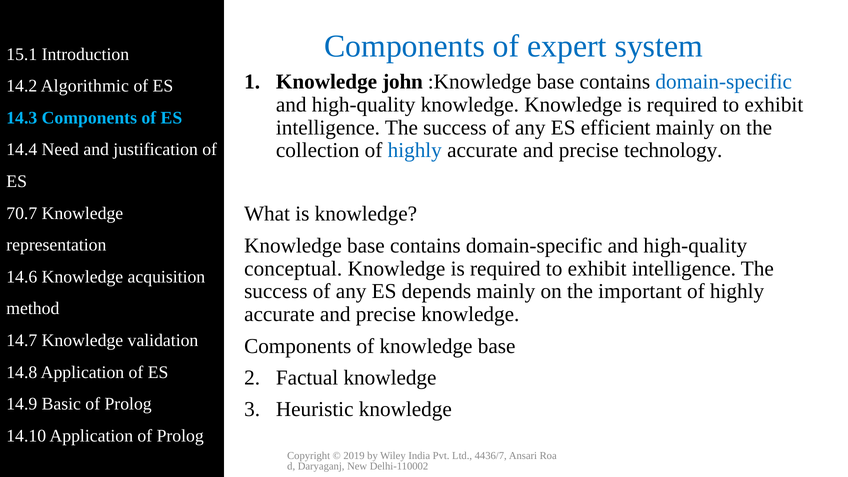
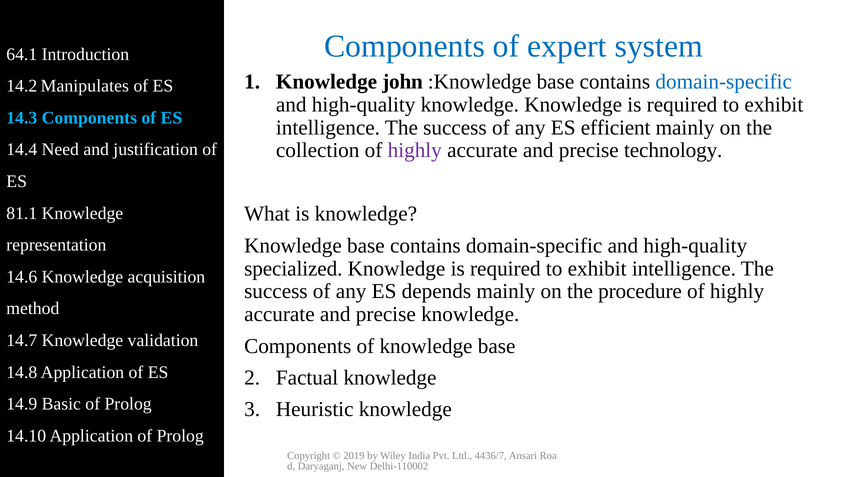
15.1: 15.1 -> 64.1 (22, 54)
Algorithmic: Algorithmic -> Manipulates (85, 86)
highly colour: blue -> purple (415, 150)
70.7: 70.7 -> 81.1 (22, 213)
conceptual: conceptual -> specialized (293, 269)
important: important -> procedure (640, 291)
